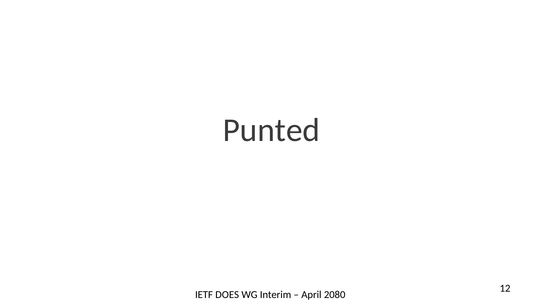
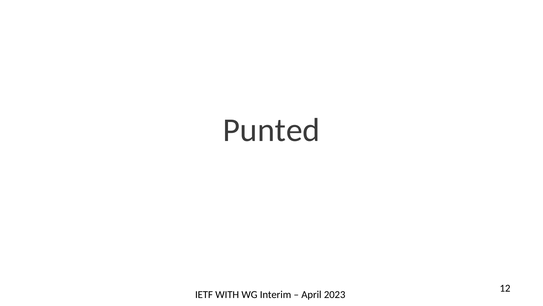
DOES: DOES -> WITH (227, 294)
2080: 2080 -> 2023 (335, 294)
